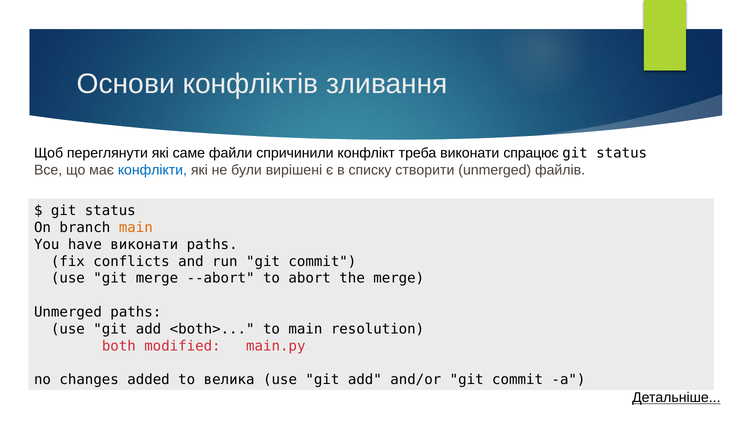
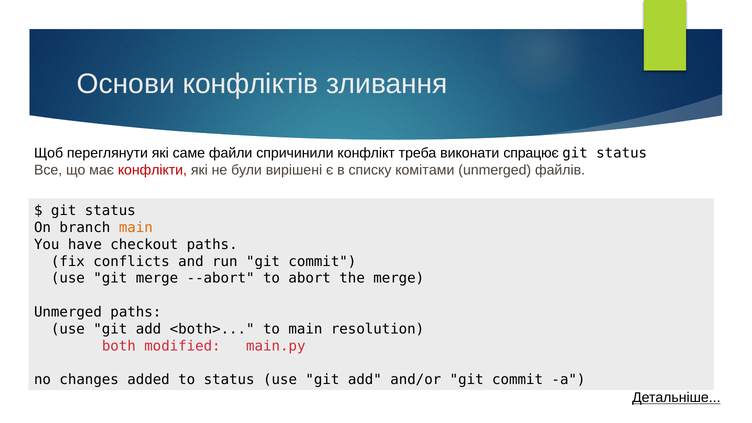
конфлікти colour: blue -> red (152, 170)
створити: створити -> комітами (425, 170)
have виконати: виконати -> checkout (144, 244)
to велика: велика -> status (229, 380)
